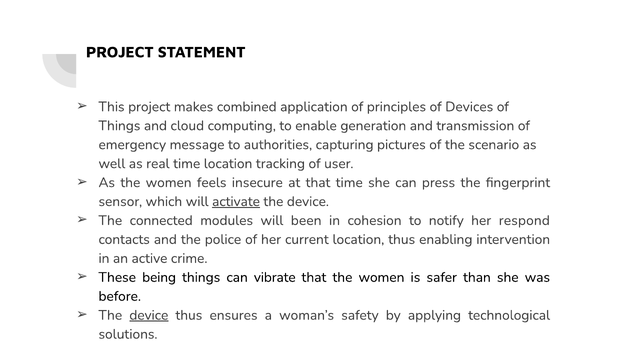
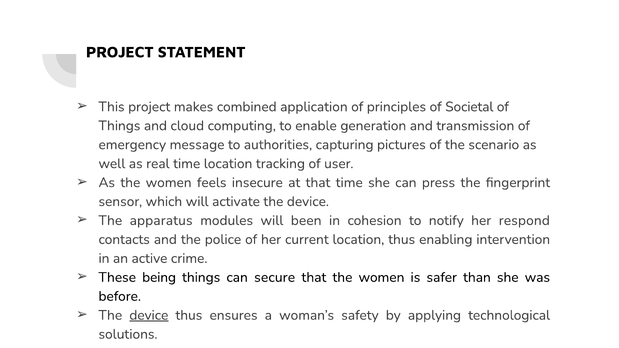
Devices: Devices -> Societal (469, 107)
activate underline: present -> none (236, 202)
connected: connected -> apparatus (161, 221)
vibrate: vibrate -> secure (275, 277)
